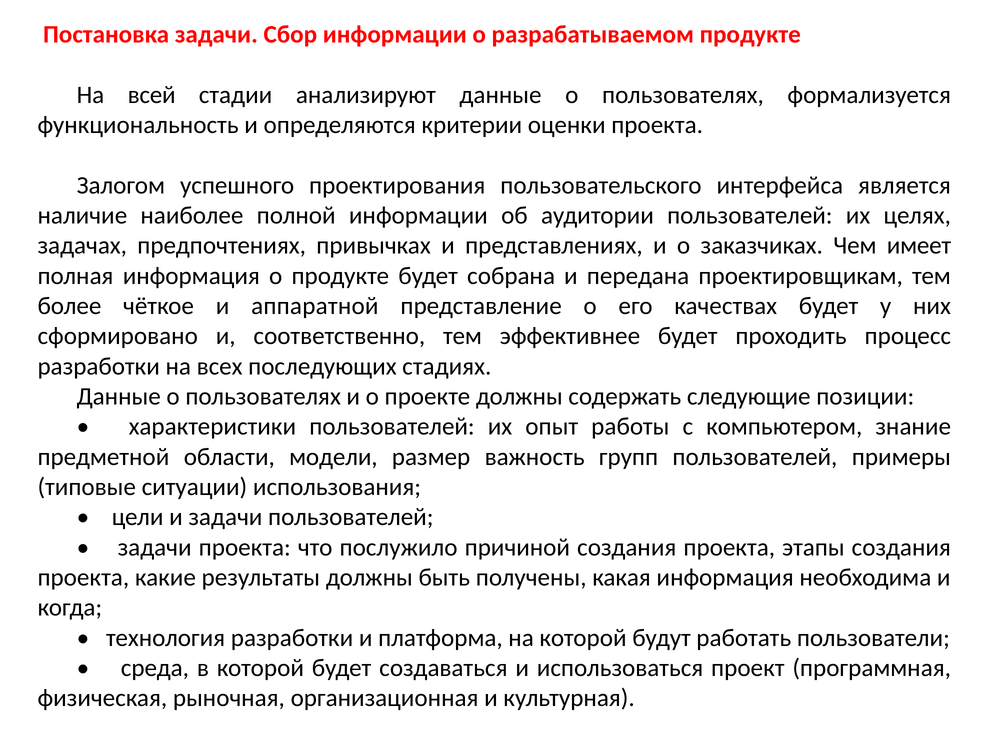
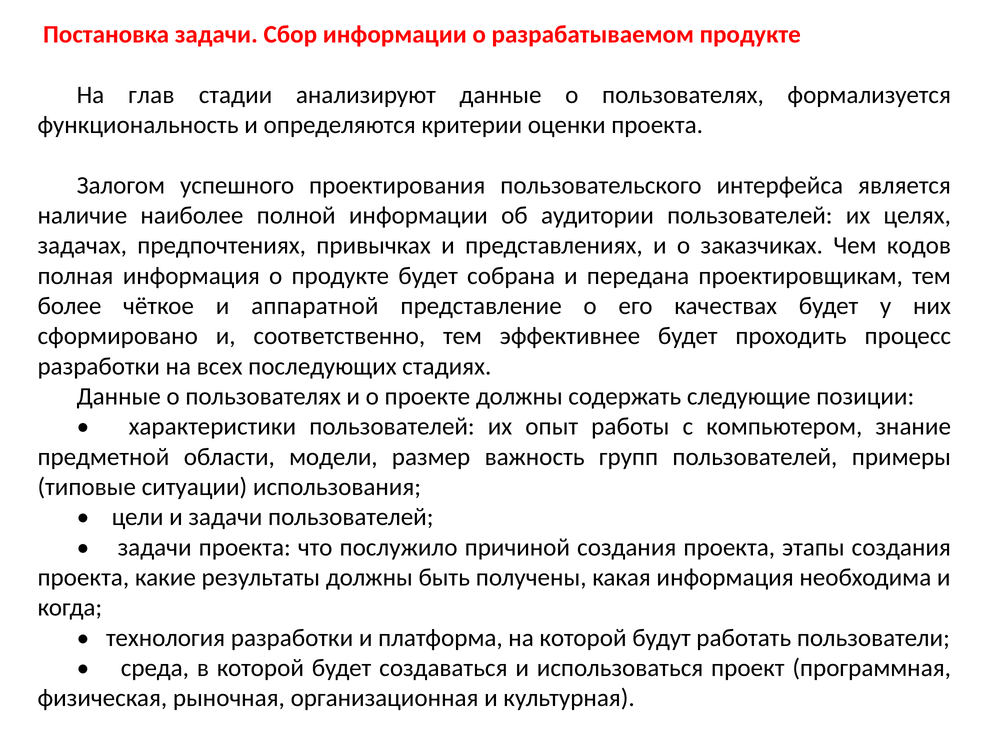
всей: всей -> глав (151, 95)
имеет: имеет -> кодов (919, 246)
